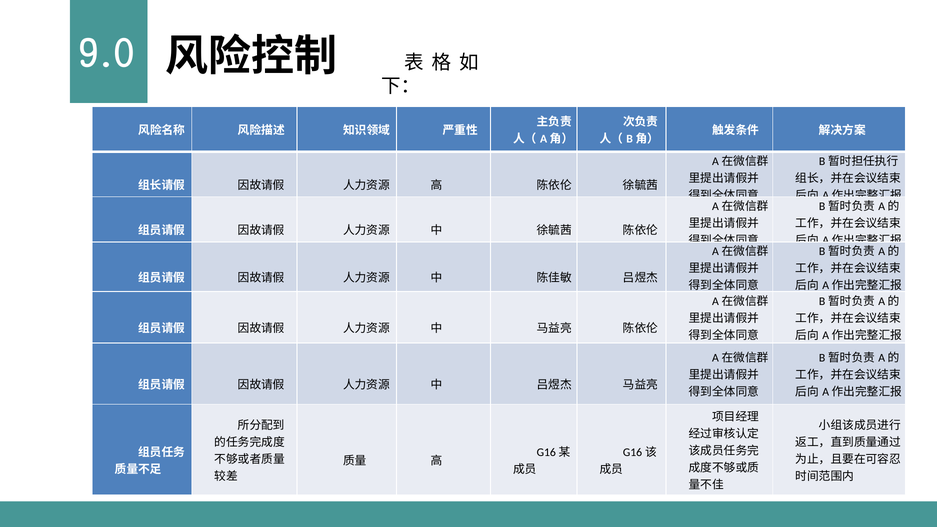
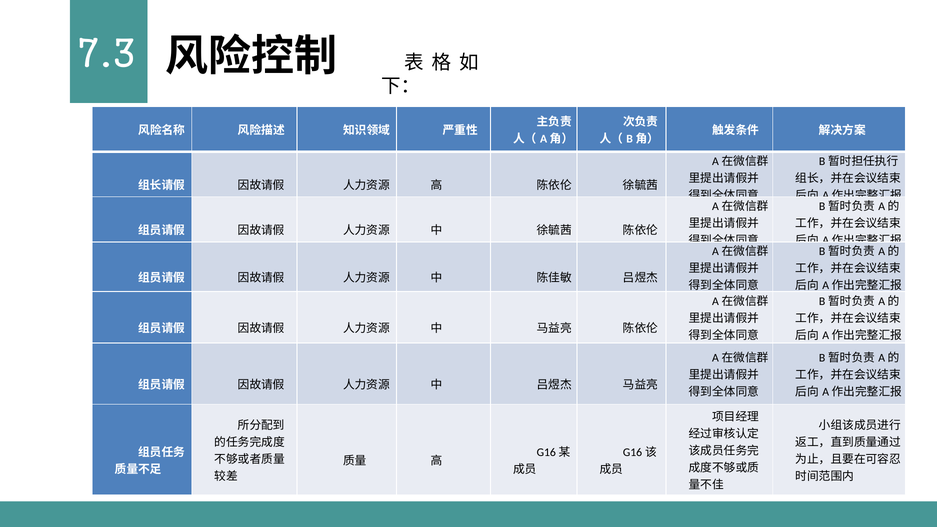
9.0: 9.0 -> 7.3 (106, 54)
